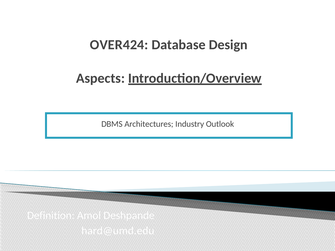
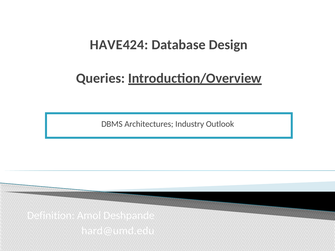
OVER424: OVER424 -> HAVE424 (119, 45)
Aspects: Aspects -> Queries (101, 78)
